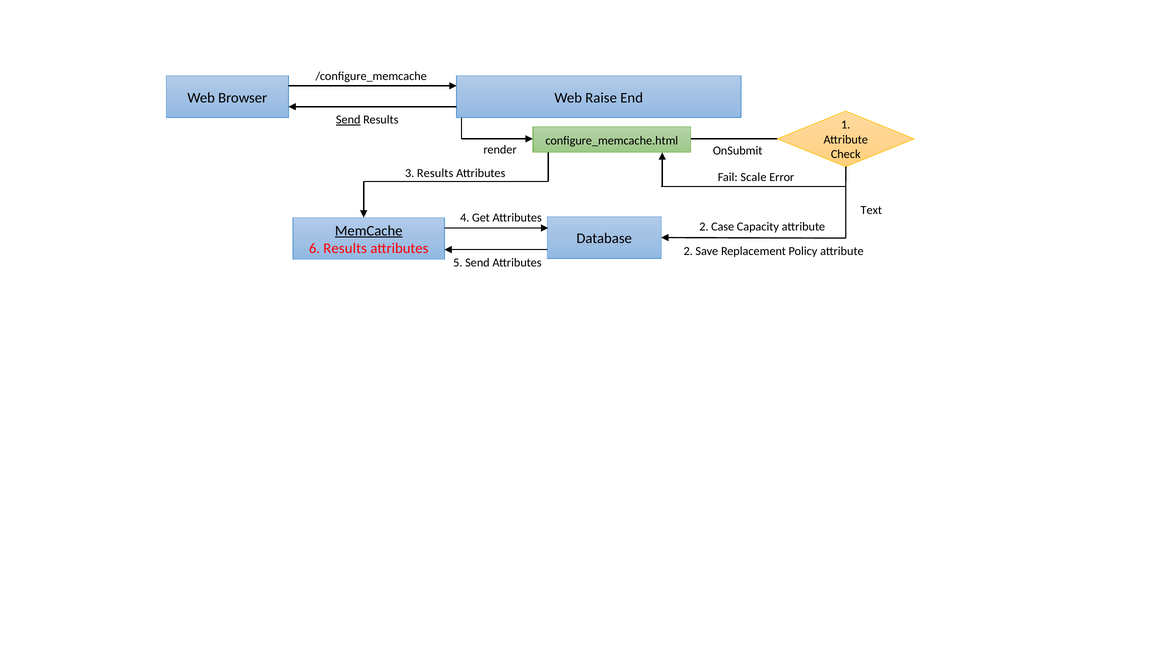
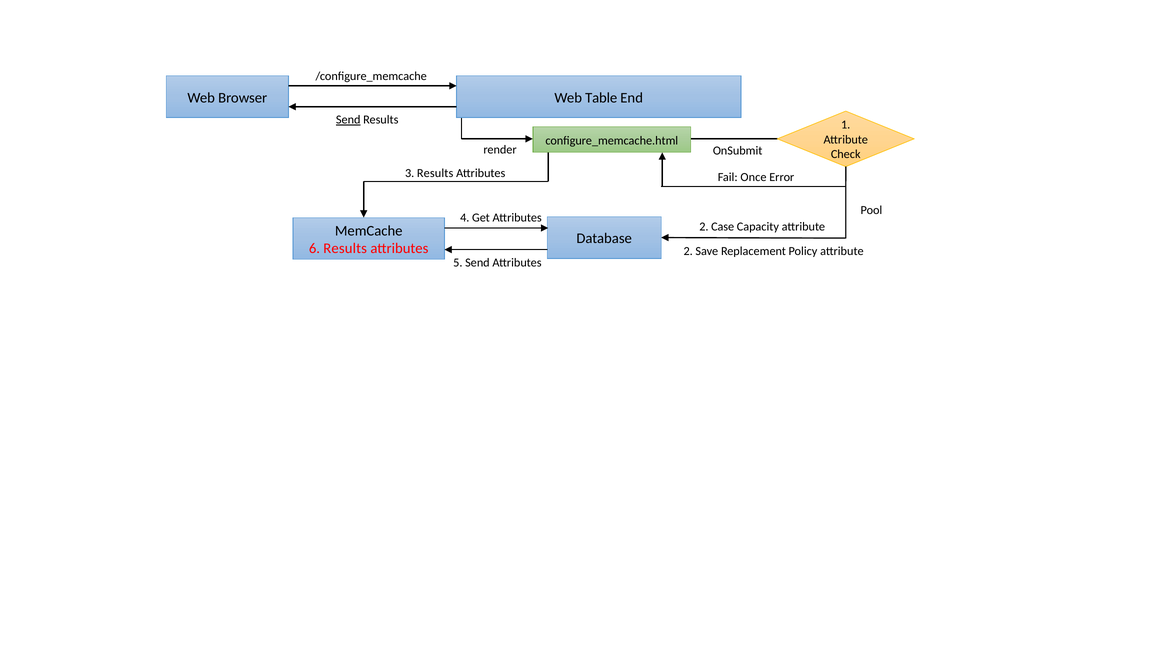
Raise: Raise -> Table (601, 98)
Scale: Scale -> Once (753, 177)
Text: Text -> Pool (871, 210)
MemCache underline: present -> none (369, 230)
